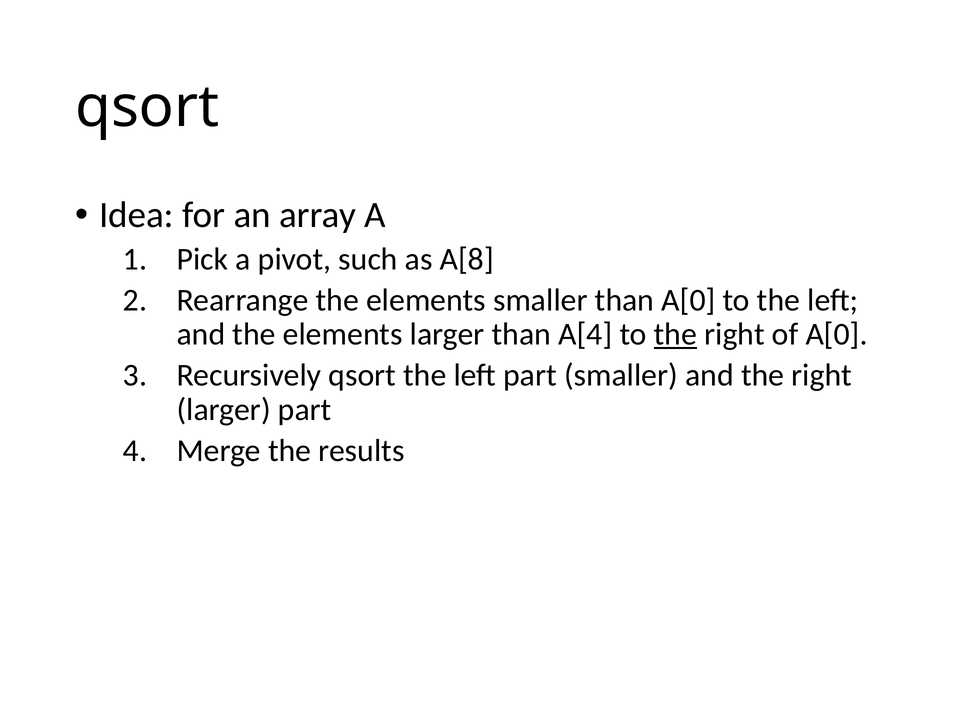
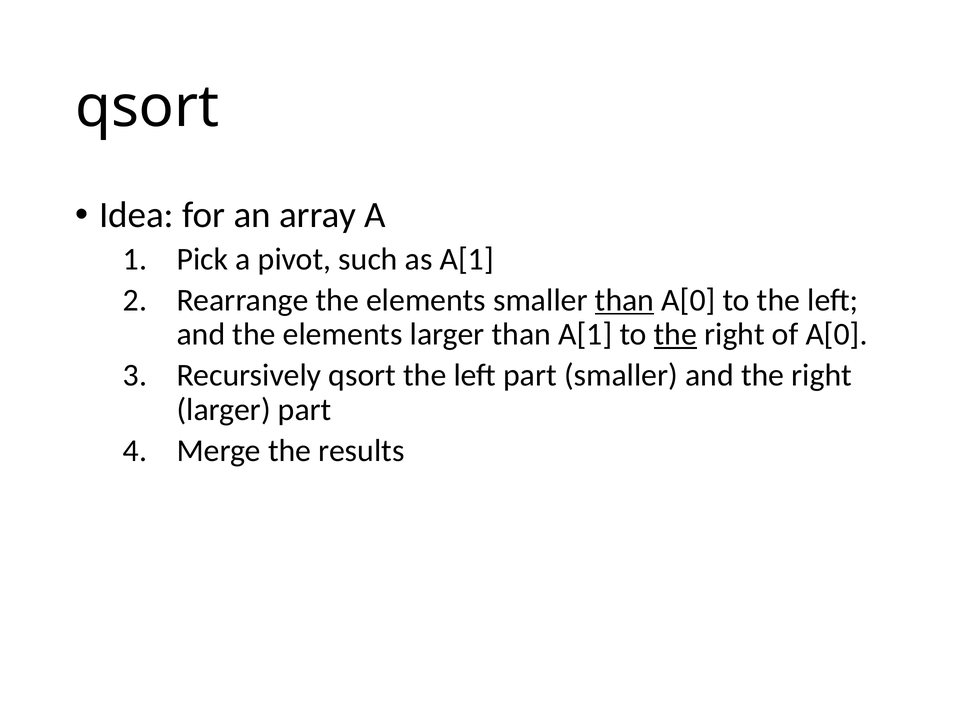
as A[8: A[8 -> A[1 (467, 259)
than underline: none -> present (625, 300)
than A[4: A[4 -> A[1 (585, 335)
